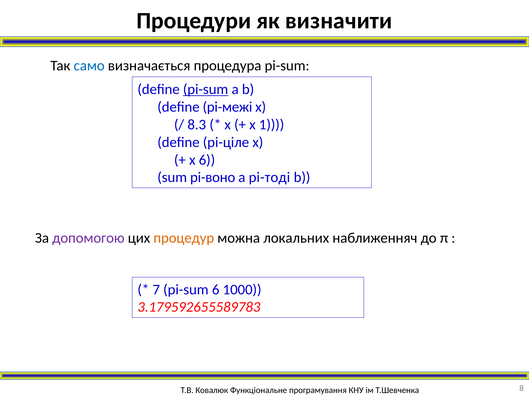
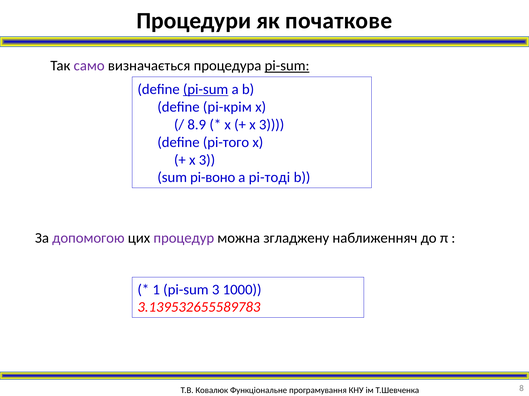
визначити: визначити -> початкове (339, 21)
само colour: blue -> purple (89, 66)
pi-sum underline: none -> present (287, 66)
pi-межі: pi-межі -> pi-крім (227, 107)
8.3: 8.3 -> 8.9 (197, 125)
1: 1 -> 3 (272, 125)
pi-ціле: pi-ціле -> pi-того (226, 142)
6: 6 -> 3 (207, 160)
процедур colour: orange -> purple (184, 238)
локальних: локальних -> згладжену (296, 238)
7: 7 -> 1 (156, 290)
pi-sum 6: 6 -> 3 (216, 290)
3.179592655589783: 3.179592655589783 -> 3.139532655589783 (199, 308)
